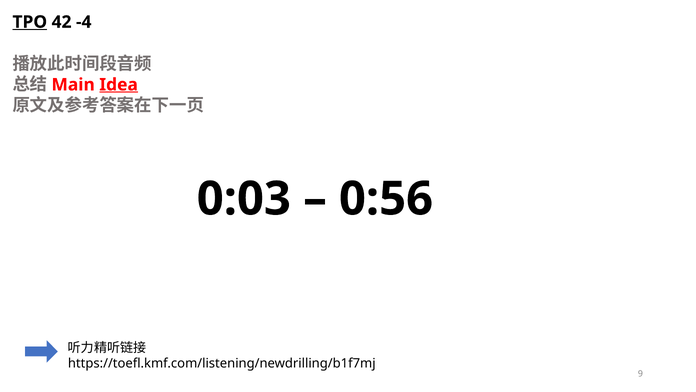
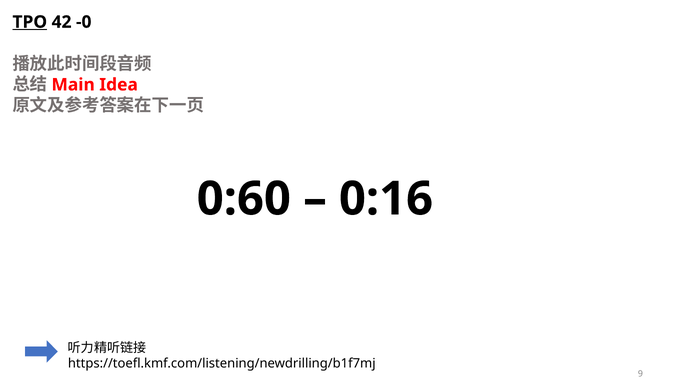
-4: -4 -> -0 (84, 22)
Idea underline: present -> none (119, 85)
0:03: 0:03 -> 0:60 (244, 199)
0:56: 0:56 -> 0:16 (386, 199)
